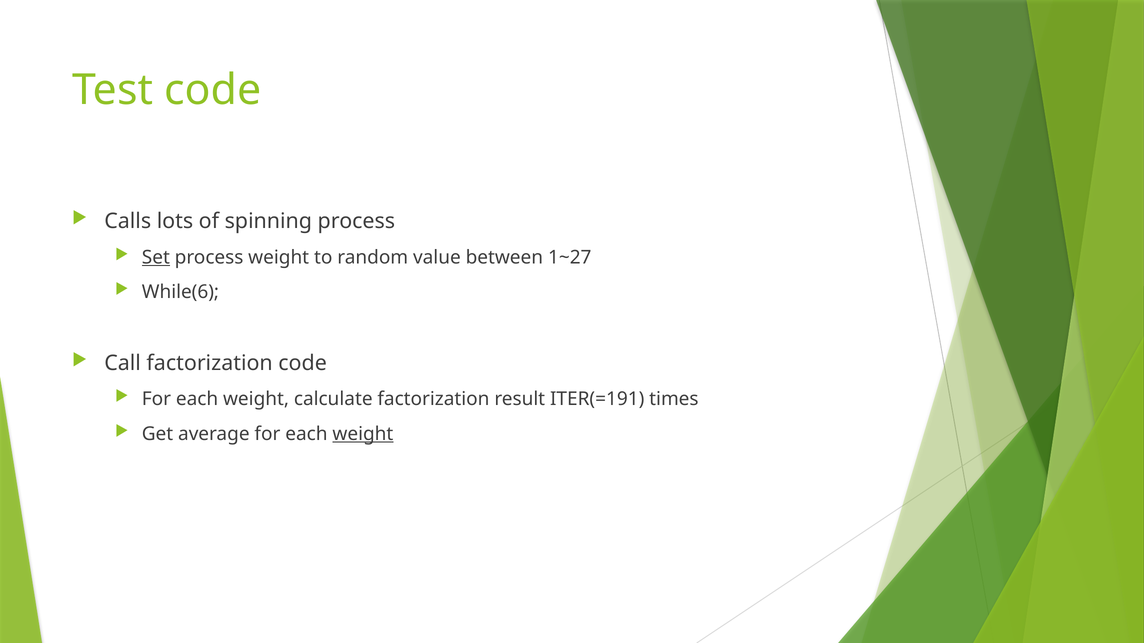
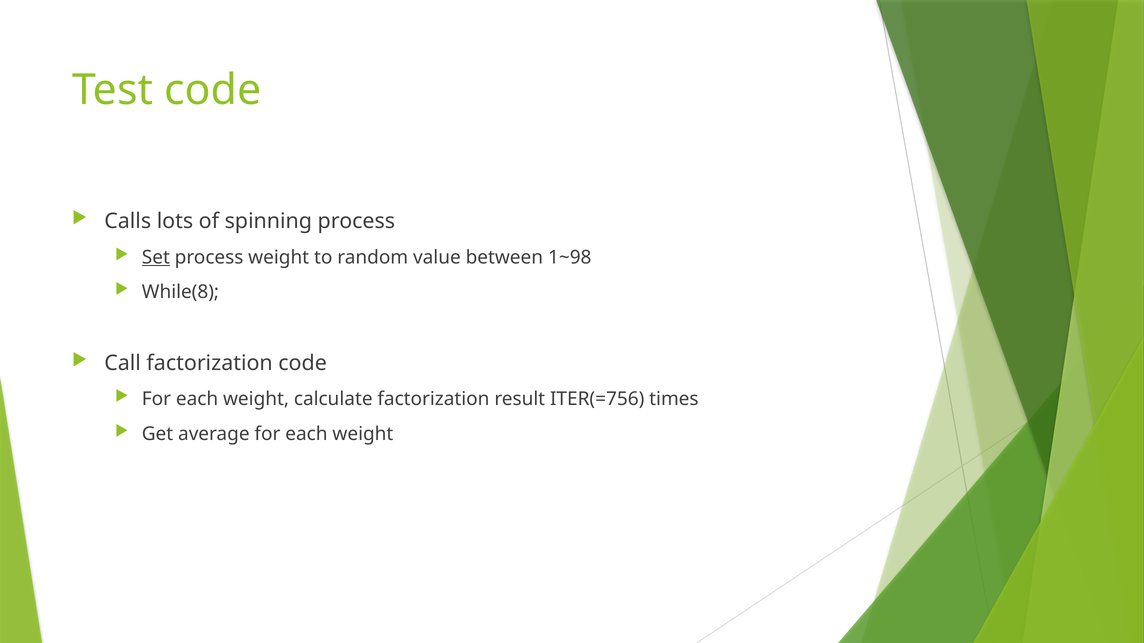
1~27: 1~27 -> 1~98 (570, 257)
While(6: While(6 -> While(8 (180, 292)
ITER(=191: ITER(=191 -> ITER(=756 (597, 400)
weight underline: present -> none (363, 434)
